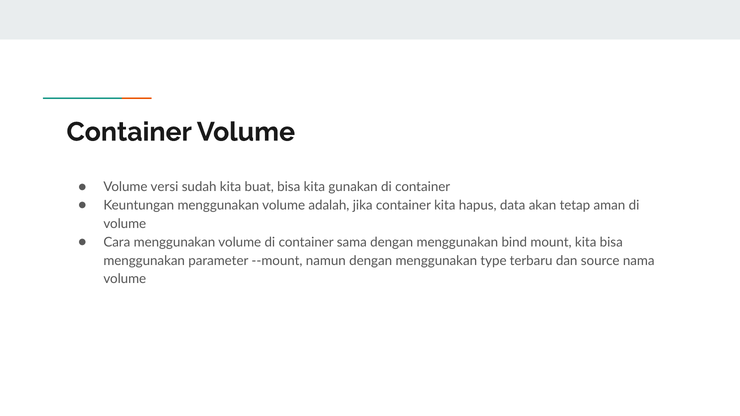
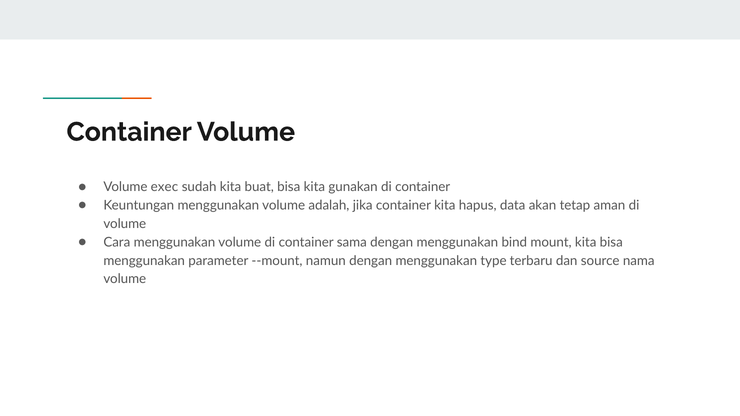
versi: versi -> exec (164, 187)
